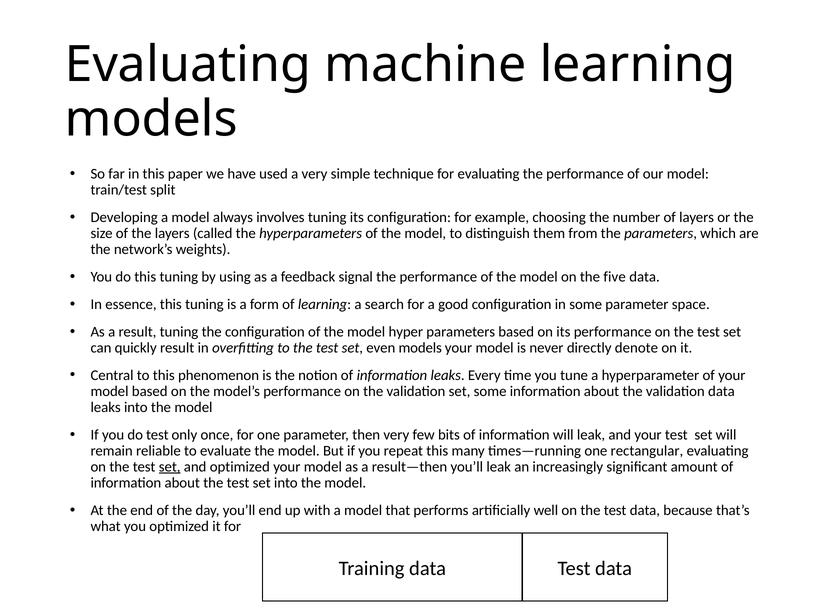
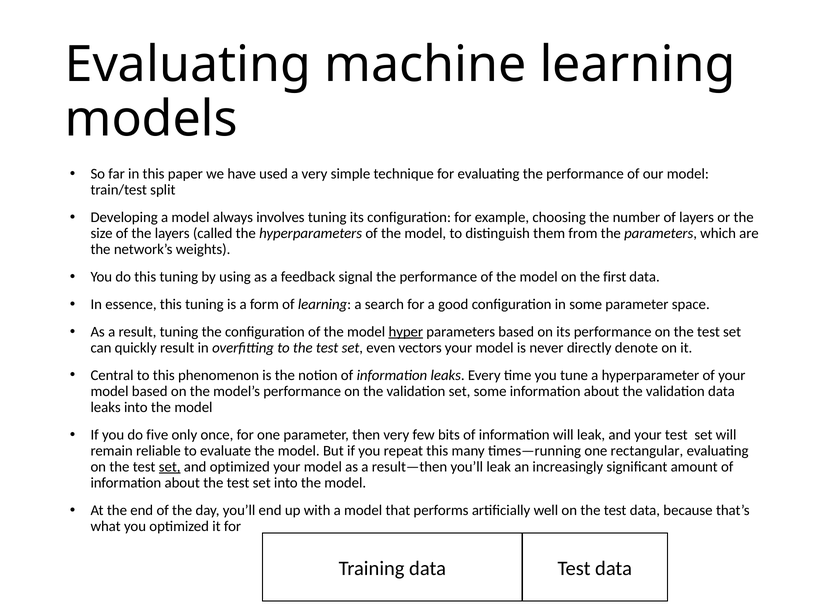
five: five -> first (615, 277)
hyper underline: none -> present (406, 332)
even models: models -> vectors (420, 348)
do test: test -> five (157, 435)
